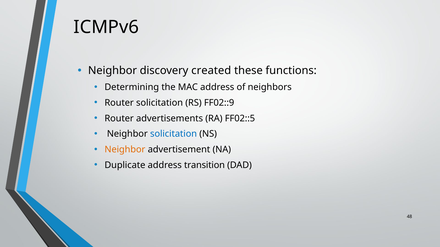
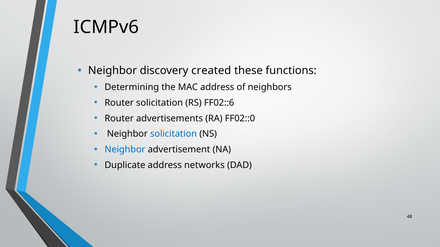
FF02::9: FF02::9 -> FF02::6 (219, 103)
FF02::5: FF02::5 -> FF02::0 (240, 119)
Neighbor colour: orange -> blue (125, 150)
transition: transition -> networks (204, 165)
